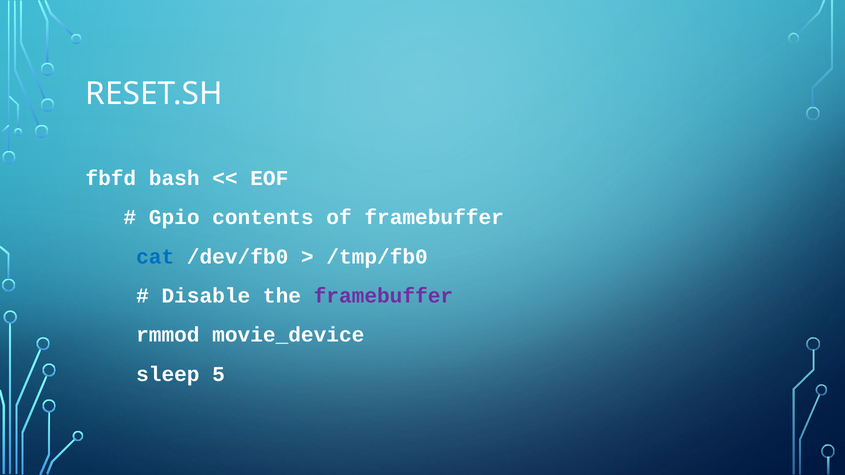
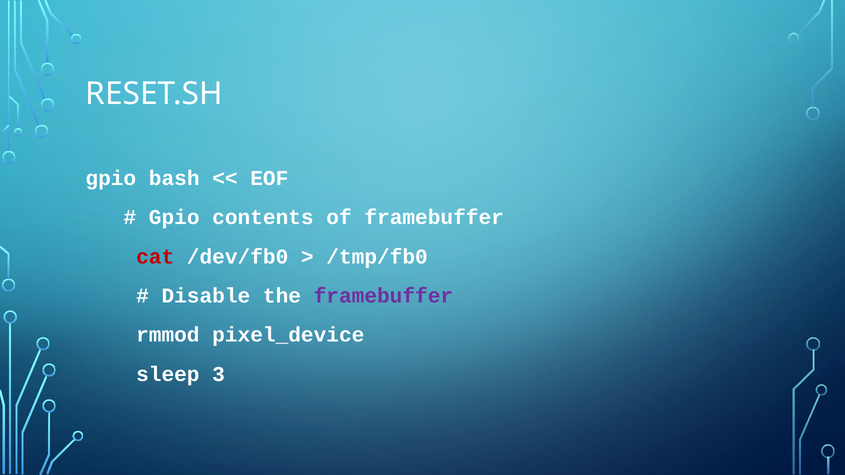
fbfd: fbfd -> gpio (111, 178)
cat colour: blue -> red (155, 257)
movie_device: movie_device -> pixel_device (288, 335)
5: 5 -> 3 (219, 374)
